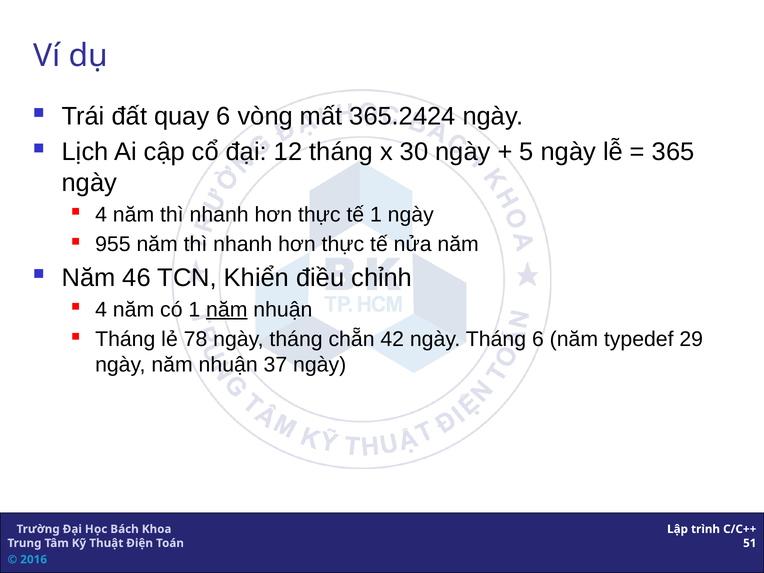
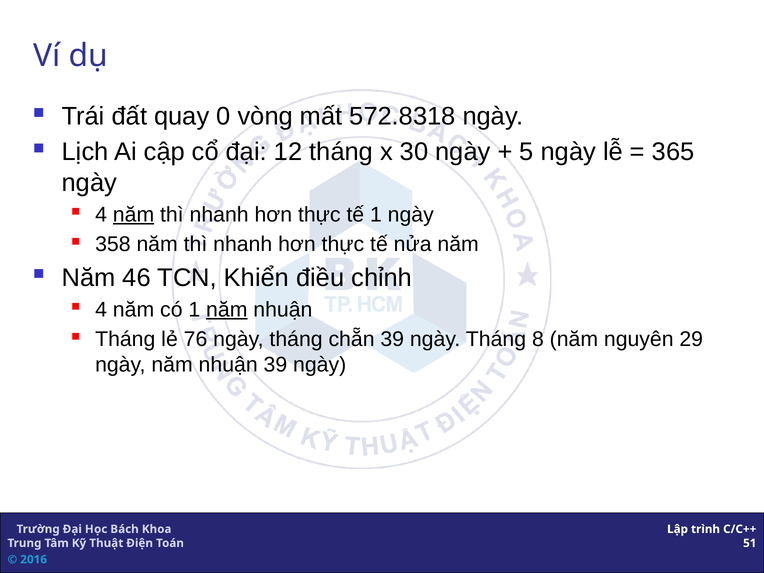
quay 6: 6 -> 0 (224, 116)
365.2424: 365.2424 -> 572.8318 (402, 116)
năm underline: none -> present (134, 215)
955: 955 -> 358 (113, 244)
78: 78 -> 76 (196, 339)
chẵn 42: 42 -> 39 (392, 339)
Tháng 6: 6 -> 8 (538, 339)
typedef: typedef -> nguyên (639, 339)
nhuận 37: 37 -> 39 (275, 365)
